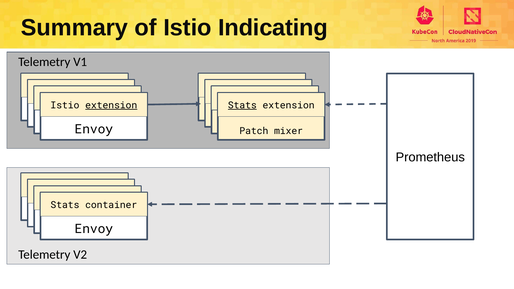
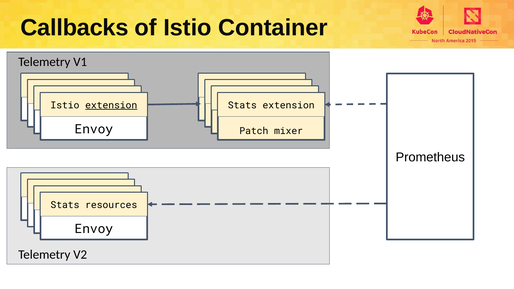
Summary: Summary -> Callbacks (75, 28)
Indicating: Indicating -> Container (273, 28)
Stats underline: present -> none (242, 105)
container: container -> resources (111, 205)
